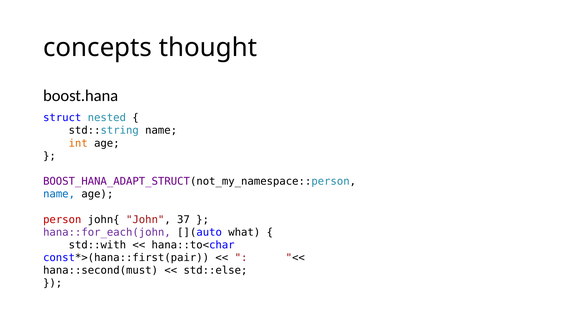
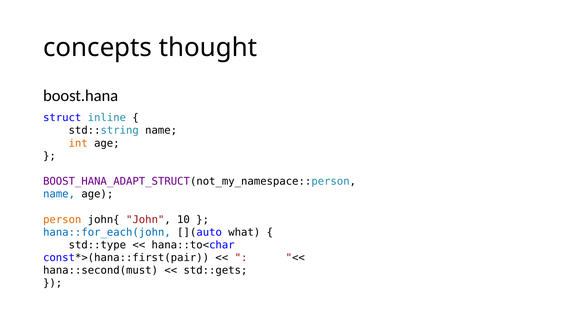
nested: nested -> inline (107, 118)
person colour: red -> orange (62, 220)
37: 37 -> 10 (183, 220)
hana::for_each(john colour: purple -> blue (107, 232)
std::with: std::with -> std::type (97, 245)
std::else: std::else -> std::gets (215, 271)
